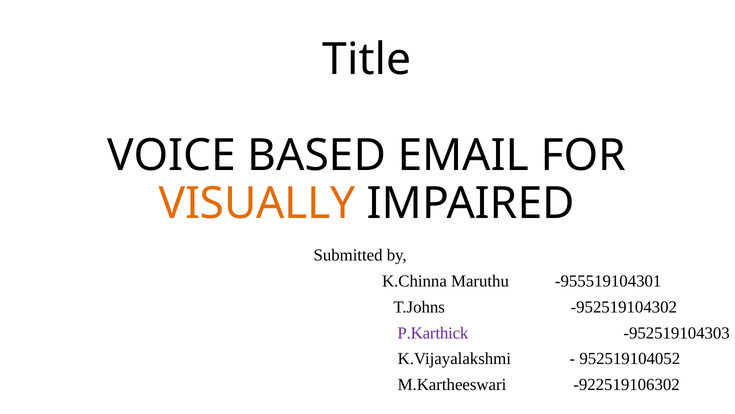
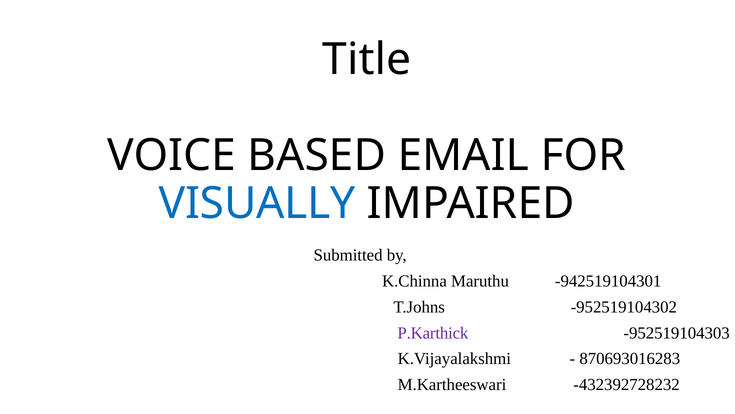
VISUALLY colour: orange -> blue (257, 203)
-955519104301: -955519104301 -> -942519104301 (608, 281)
952519104052: 952519104052 -> 870693016283 (630, 358)
-922519106302: -922519106302 -> -432392728232 (627, 384)
